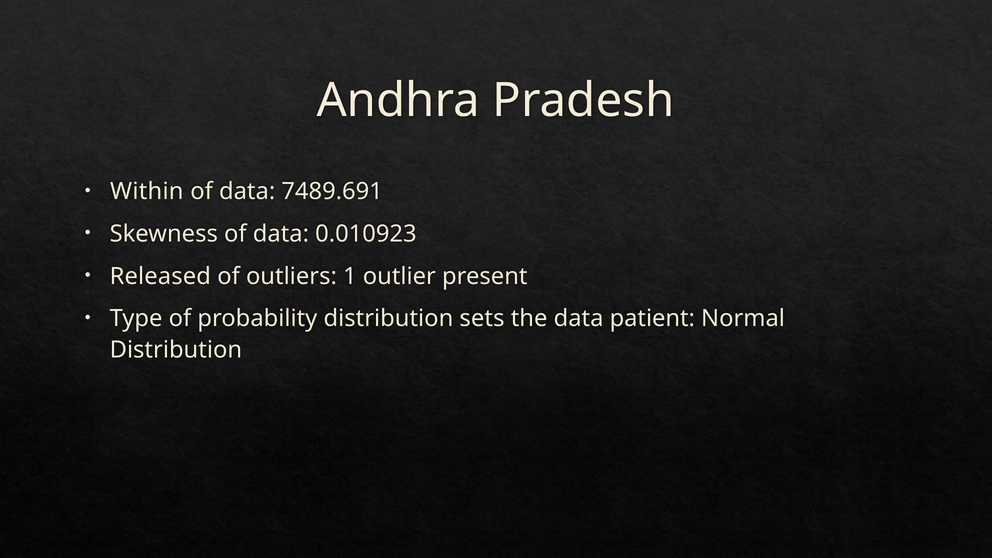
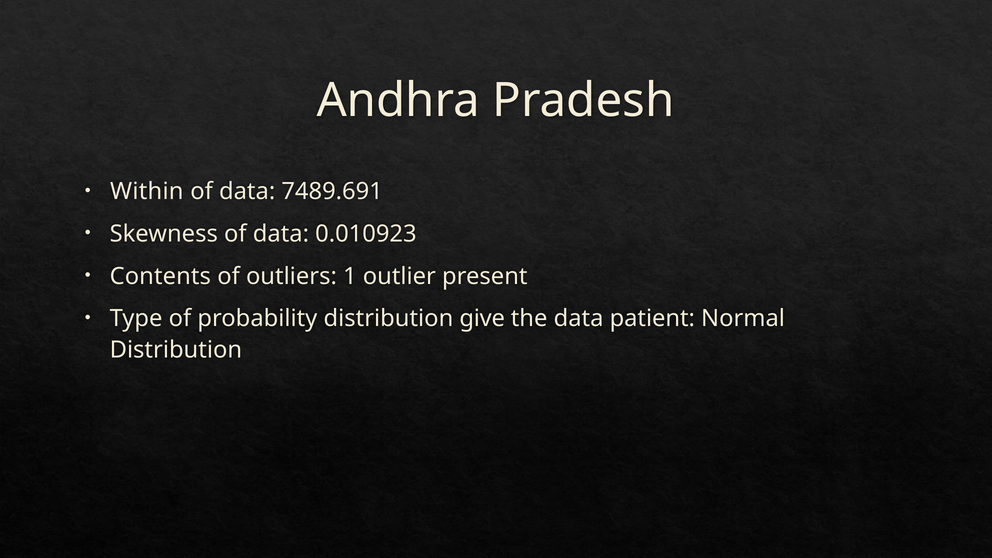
Released: Released -> Contents (160, 276)
sets: sets -> give (482, 319)
